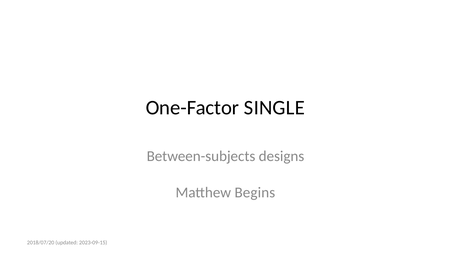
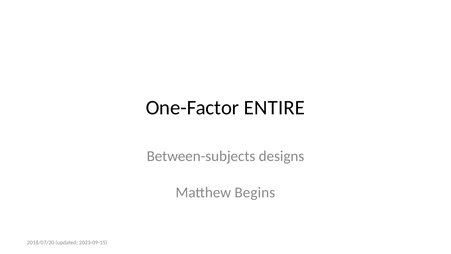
SINGLE: SINGLE -> ENTIRE (274, 107)
